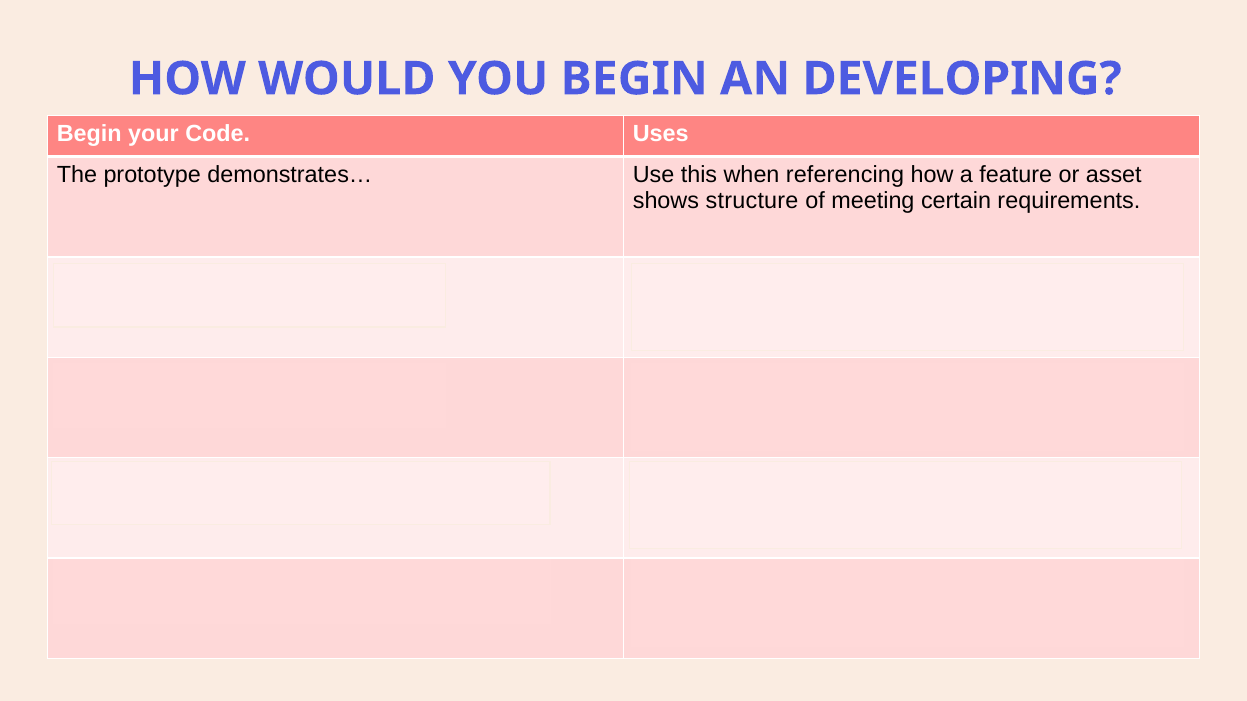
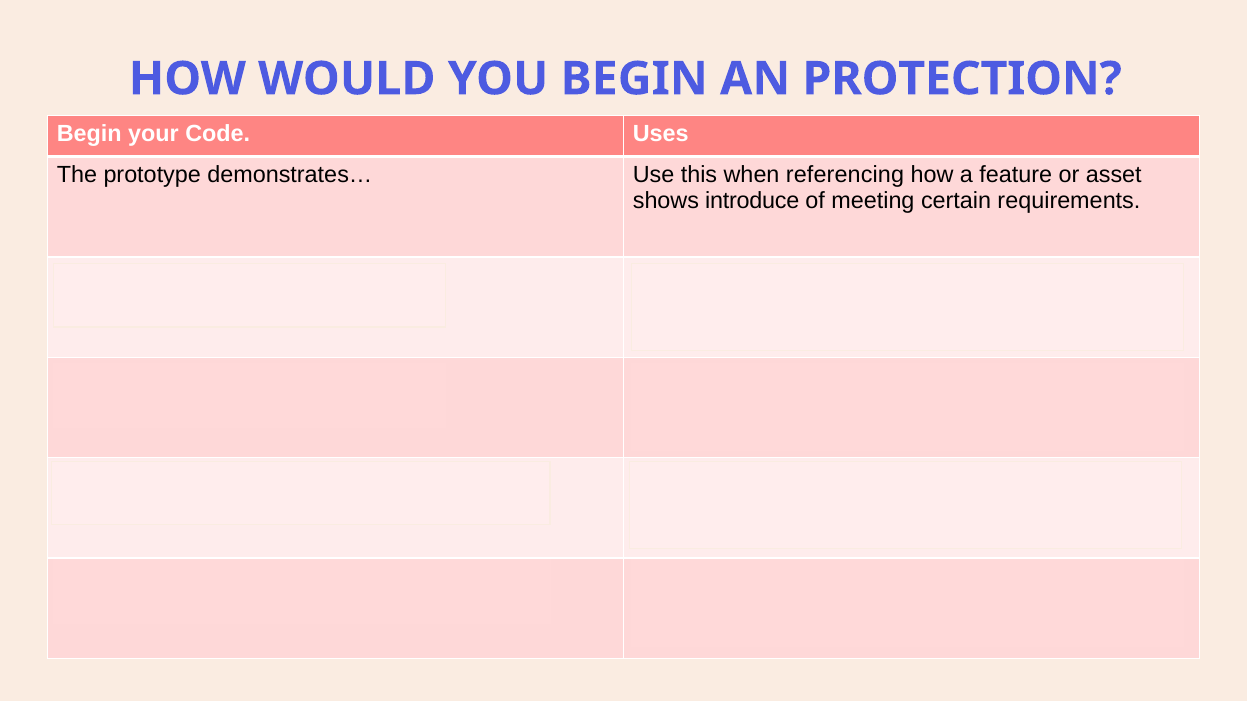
AN DEVELOPING: DEVELOPING -> PROTECTION (962, 79)
structure: structure -> introduce (752, 201)
